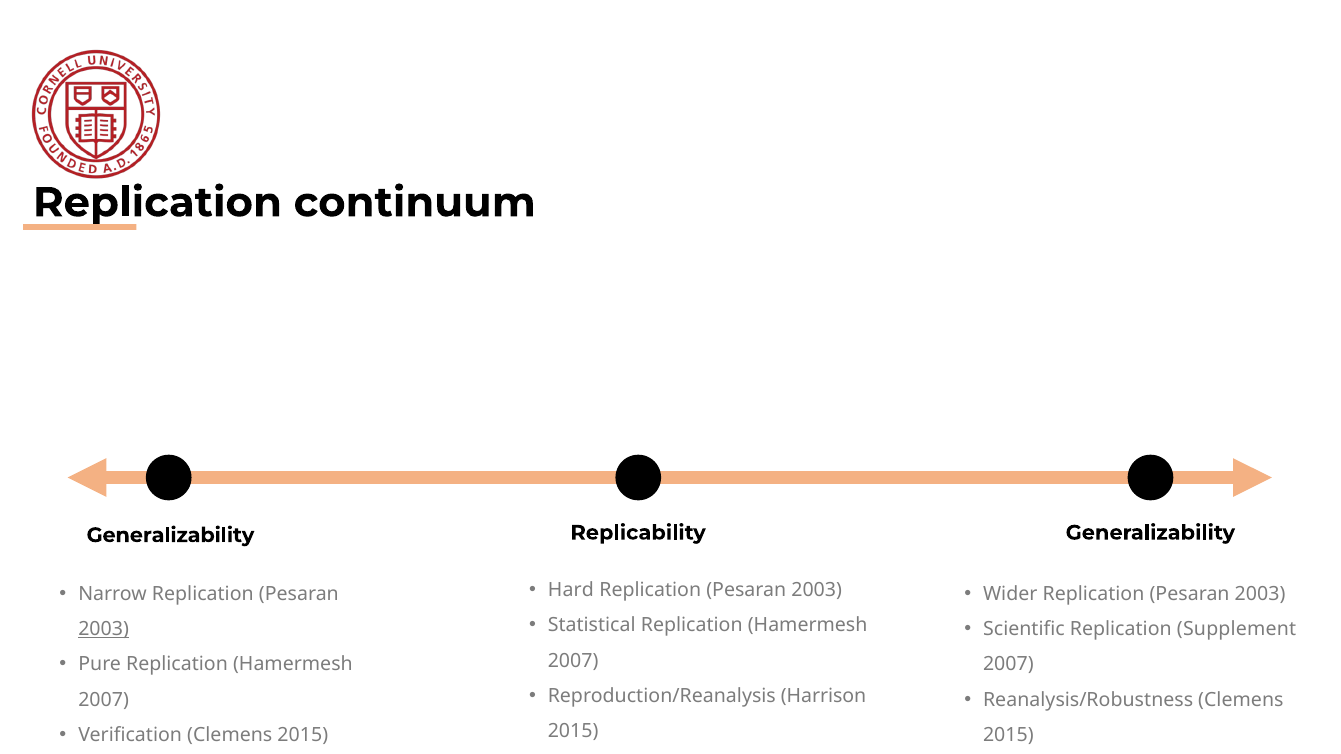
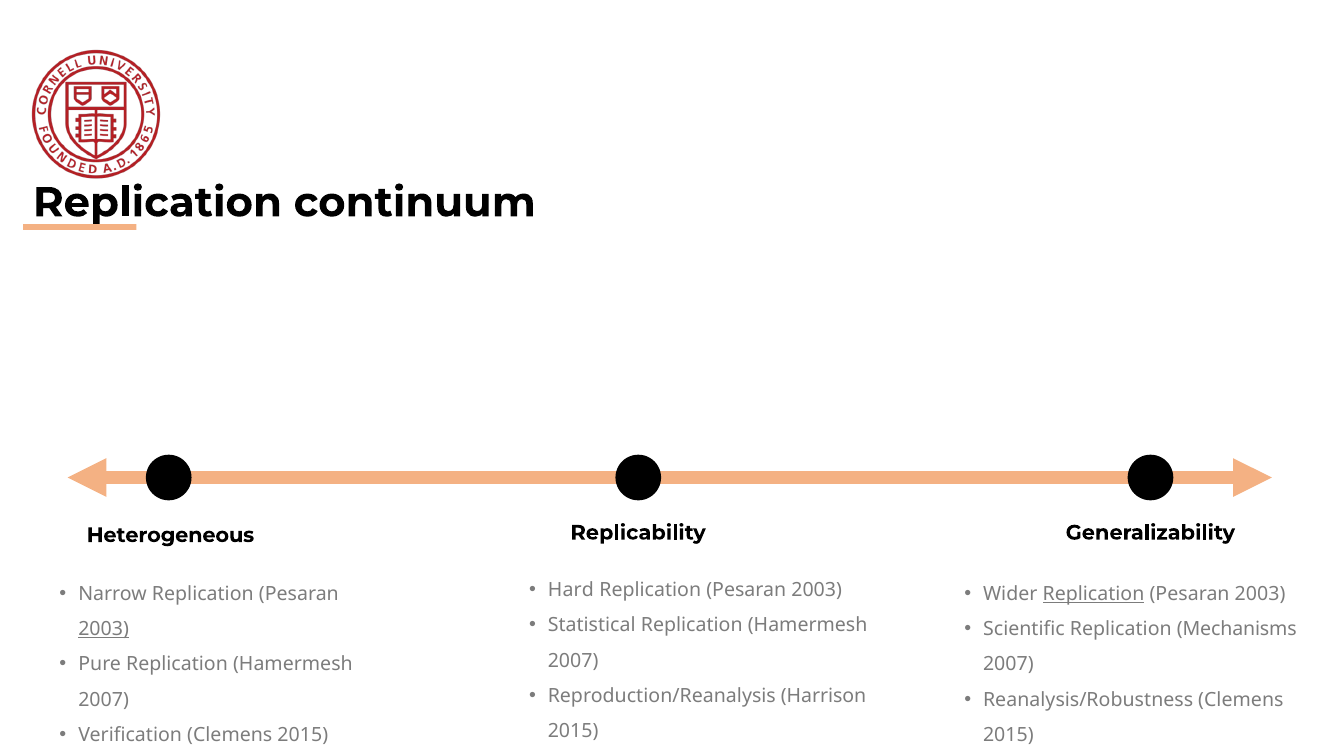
Generalizability: Generalizability -> Heterogeneous (170, 535)
Replication underline: none -> present (1094, 594)
Supplement: Supplement -> Mechanisms (1237, 630)
